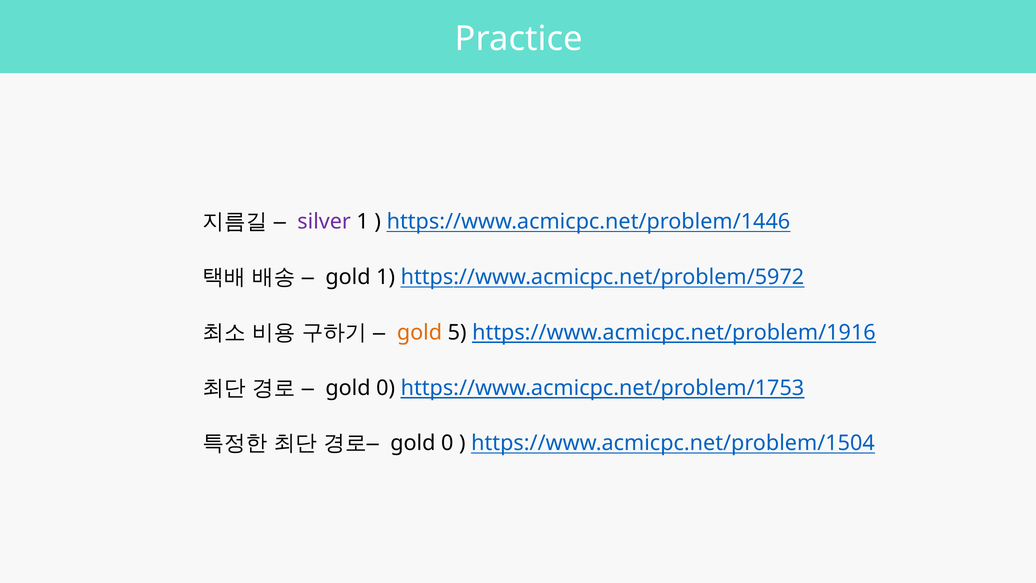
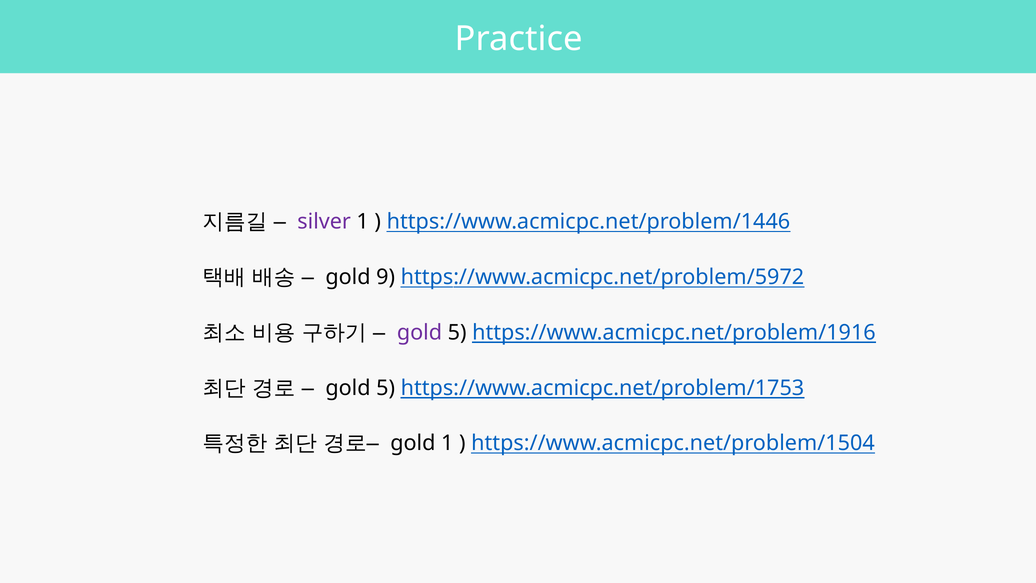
gold 1: 1 -> 9 (386, 277)
gold colour: orange -> purple (419, 332)
0: 0 -> 5 (386, 388)
0: 0 -> 1 (447, 443)
